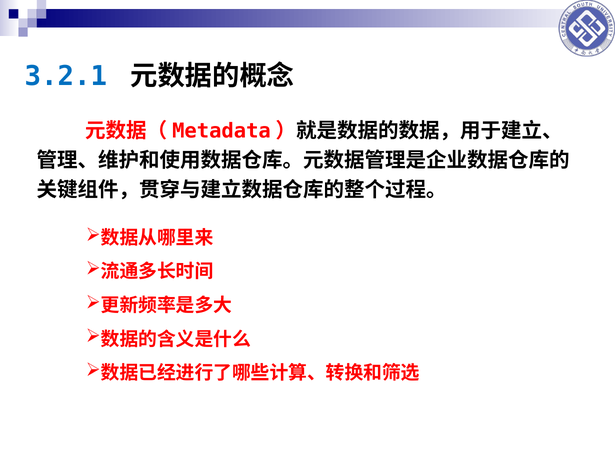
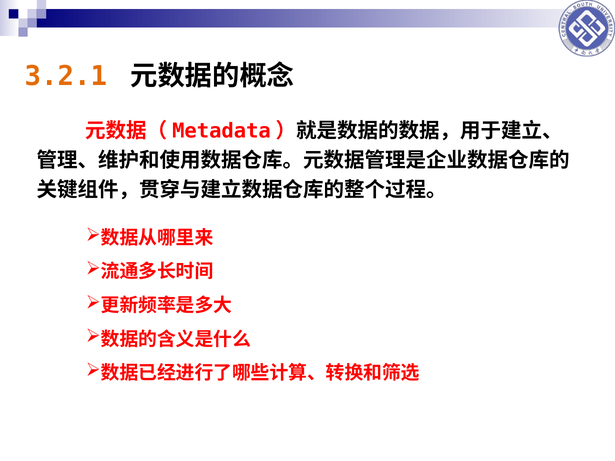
3.2.1 colour: blue -> orange (66, 76)
